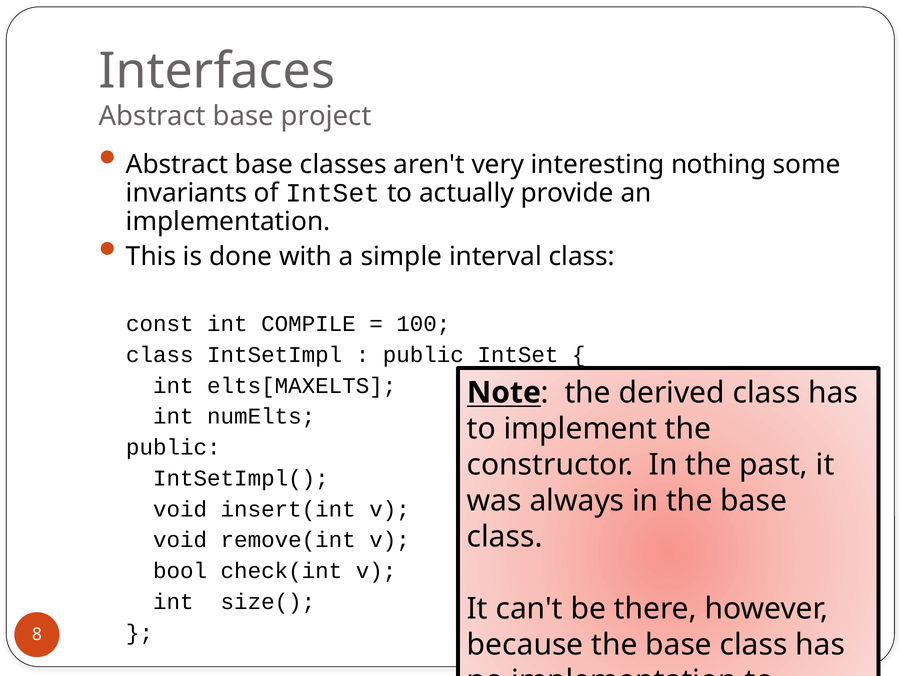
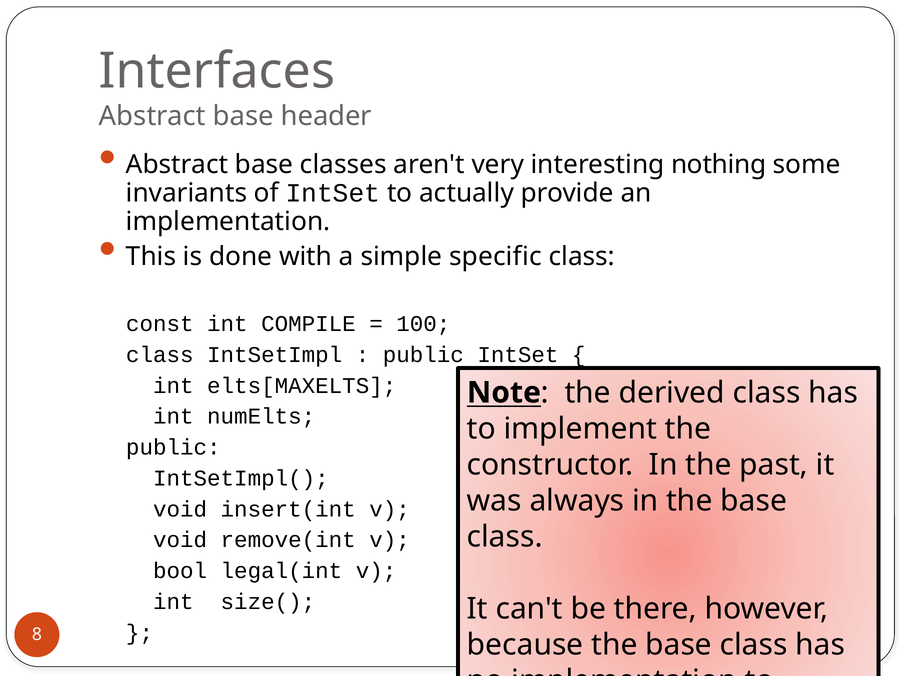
project: project -> header (326, 116)
interval: interval -> specific (495, 256)
check(int: check(int -> legal(int (281, 571)
